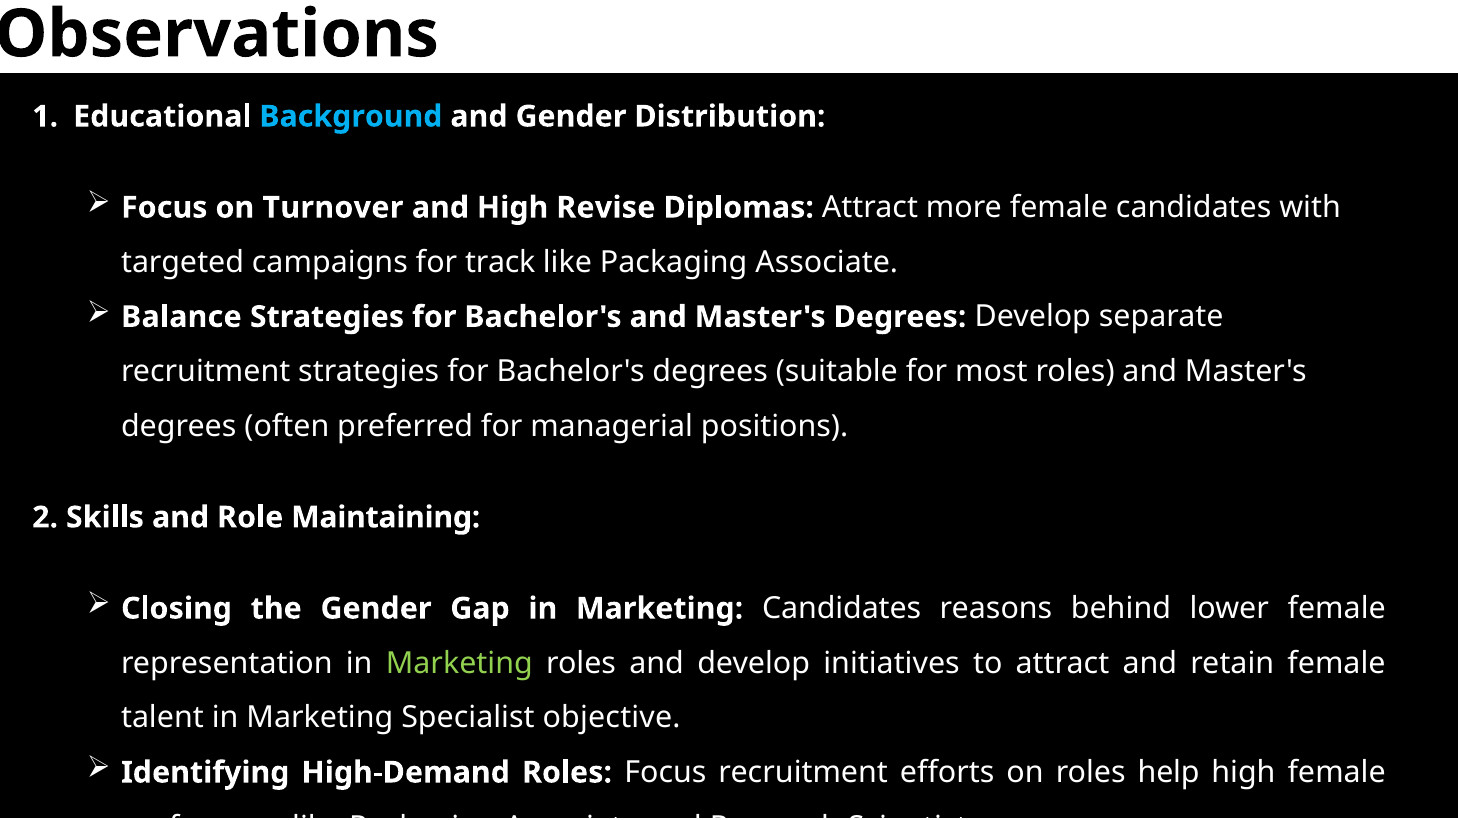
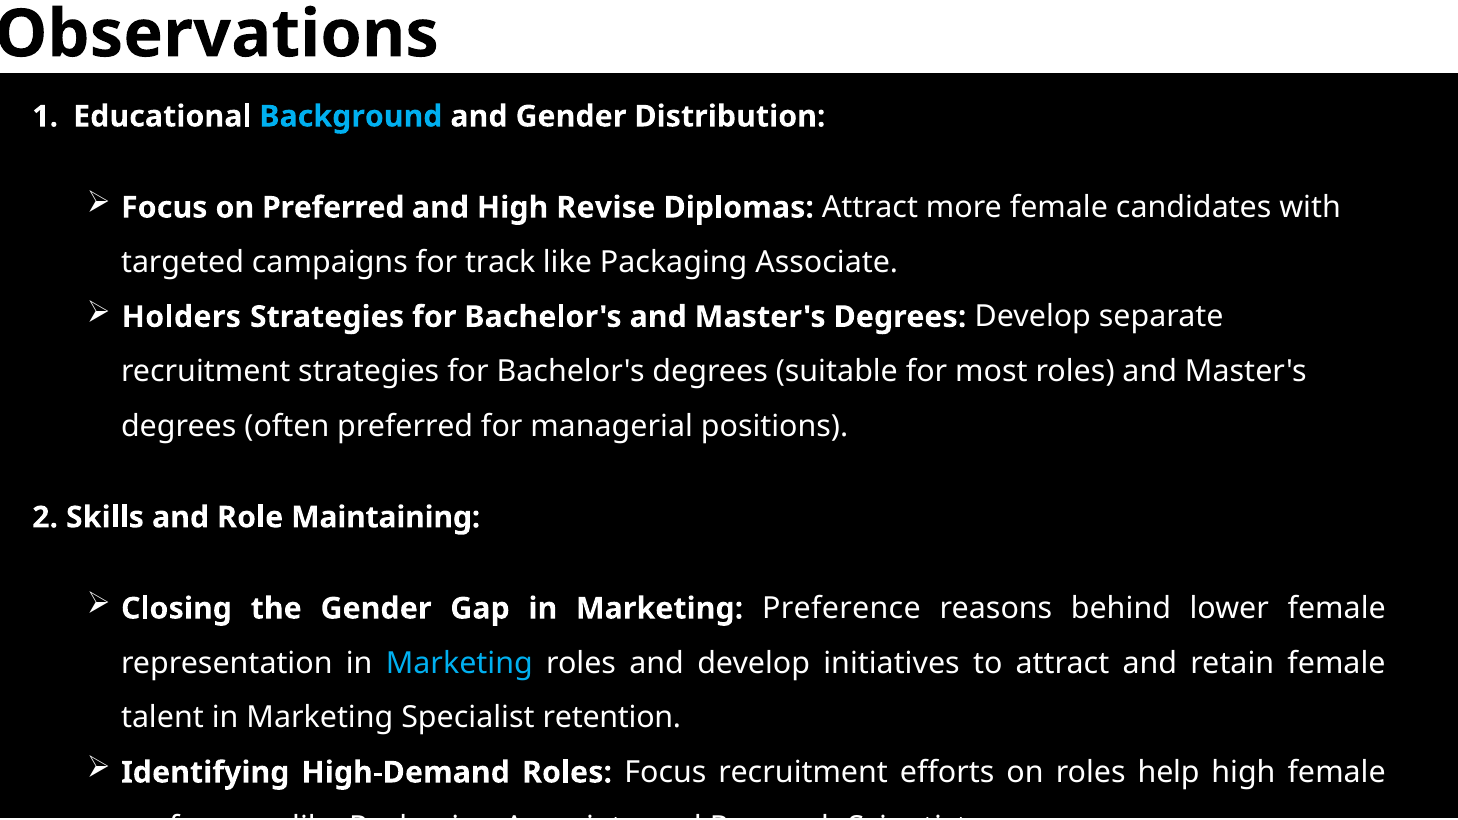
on Turnover: Turnover -> Preferred (333, 208)
Balance: Balance -> Holders (181, 317)
Marketing Candidates: Candidates -> Preference (841, 609)
Marketing colour: light green -> light blue (459, 663)
objective: objective -> retention (612, 718)
